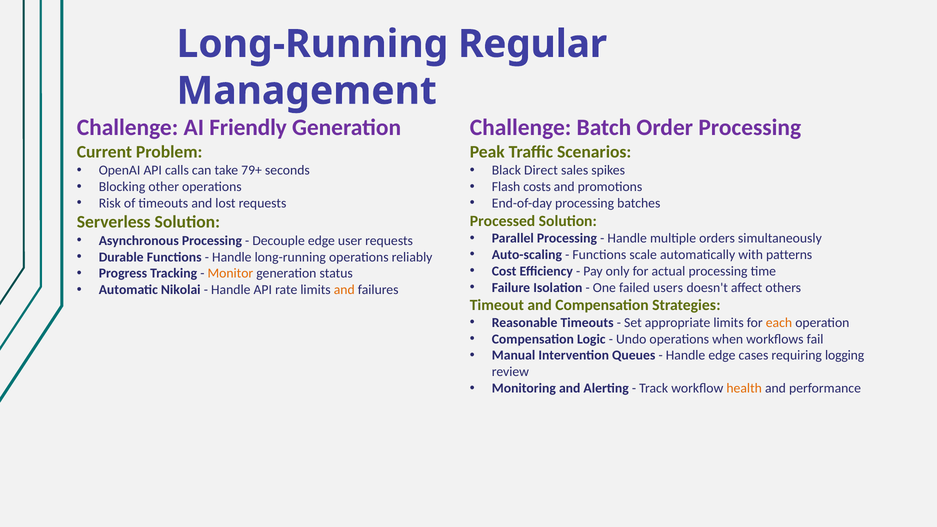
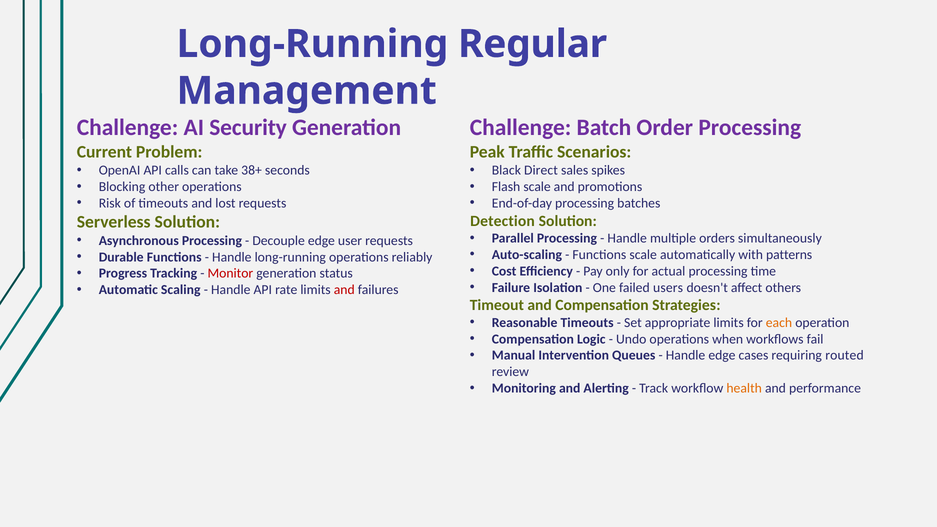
Friendly: Friendly -> Security (248, 128)
79+: 79+ -> 38+ (252, 170)
Flash costs: costs -> scale (537, 187)
Processed: Processed -> Detection (502, 221)
Monitor colour: orange -> red (230, 274)
Nikolai: Nikolai -> Scaling (181, 290)
and colour: orange -> red (344, 290)
logging: logging -> routed (844, 356)
